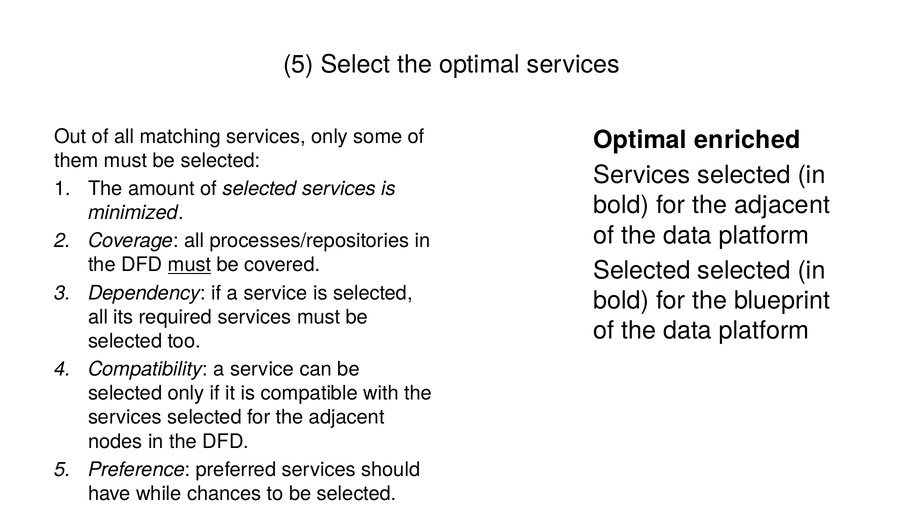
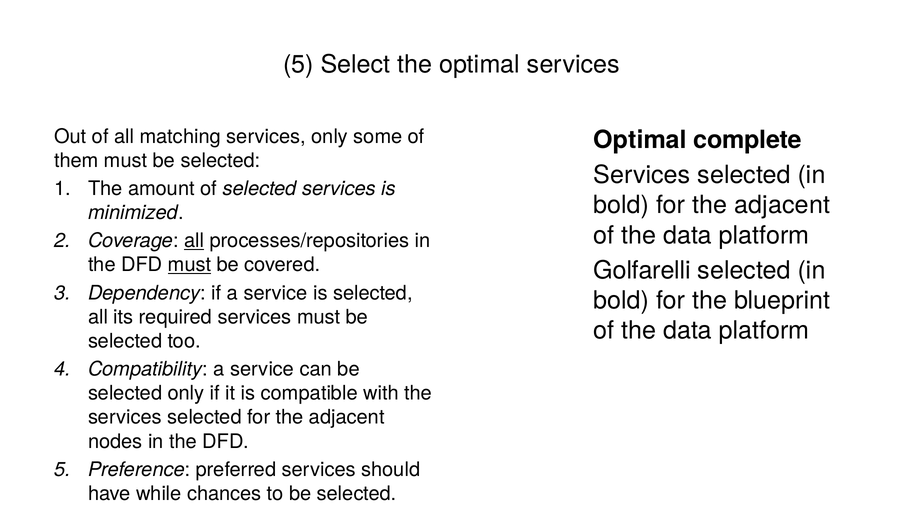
enriched: enriched -> complete (748, 140)
all underline: none -> present (194, 241)
Selected: Selected -> Golfarelli (642, 270)
